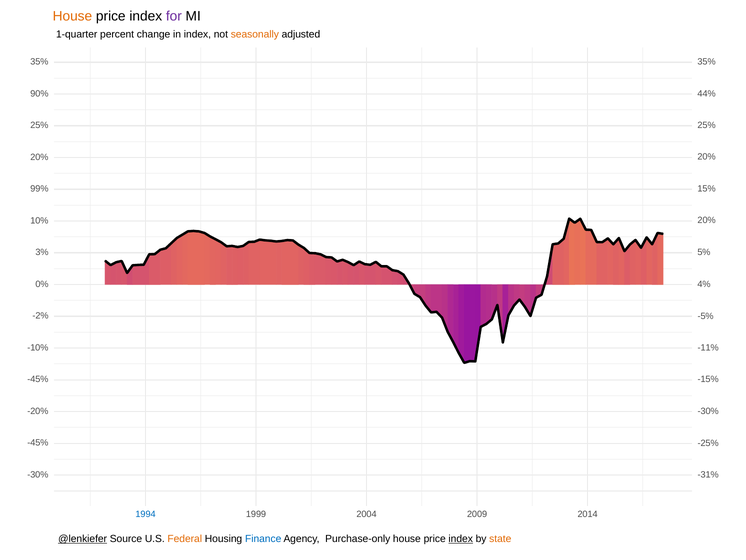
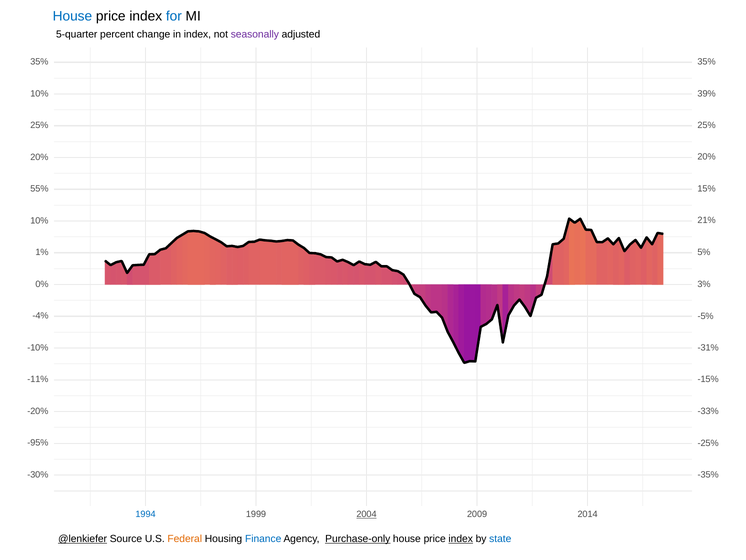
House colour: orange -> blue (72, 16)
for colour: purple -> blue (174, 16)
1-quarter: 1-quarter -> 5-quarter (77, 34)
seasonally colour: orange -> purple (255, 34)
90%: 90% -> 10% (39, 93)
44%: 44% -> 39% (707, 94)
99%: 99% -> 55% (39, 189)
20%: 20% -> 21% (707, 220)
3%: 3% -> 1% (42, 252)
4%: 4% -> 3% (704, 284)
-2%: -2% -> -4% (40, 316)
-11%: -11% -> -31% (708, 347)
-45%: -45% -> -11% (38, 379)
-30%: -30% -> -33% (708, 411)
-45%: -45% -> -95% (38, 443)
-31%: -31% -> -35% (708, 474)
2004 underline: none -> present (367, 514)
Purchase-only underline: none -> present (358, 539)
state colour: orange -> blue (500, 539)
